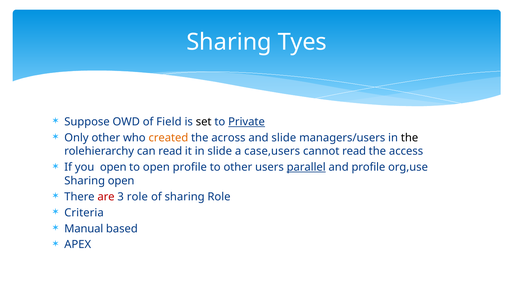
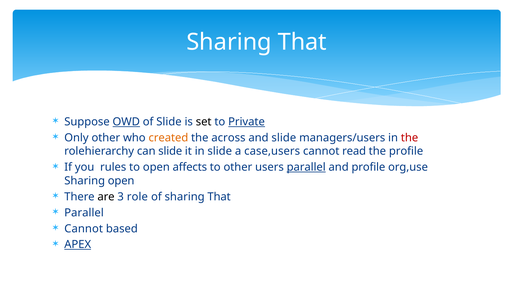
Tyes: Tyes -> That (302, 42)
OWD underline: none -> present (126, 122)
of Field: Field -> Slide (169, 122)
the colour: black -> red (410, 138)
can read: read -> slide (170, 152)
the access: access -> profile (406, 152)
you open: open -> rules (113, 168)
open profile: profile -> affects (190, 168)
are colour: red -> black (106, 197)
of sharing Role: Role -> That (219, 197)
Criteria: Criteria -> Parallel (84, 213)
Manual: Manual -> Cannot (84, 229)
APEX underline: none -> present (78, 245)
